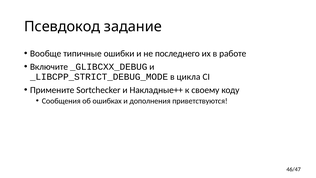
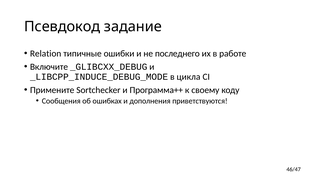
Вообще: Вообще -> Relation (46, 53)
_LIBCPP_STRICT_DEBUG_MODE: _LIBCPP_STRICT_DEBUG_MODE -> _LIBCPP_INDUCE_DEBUG_MODE (99, 77)
Накладные++: Накладные++ -> Программа++ (156, 90)
